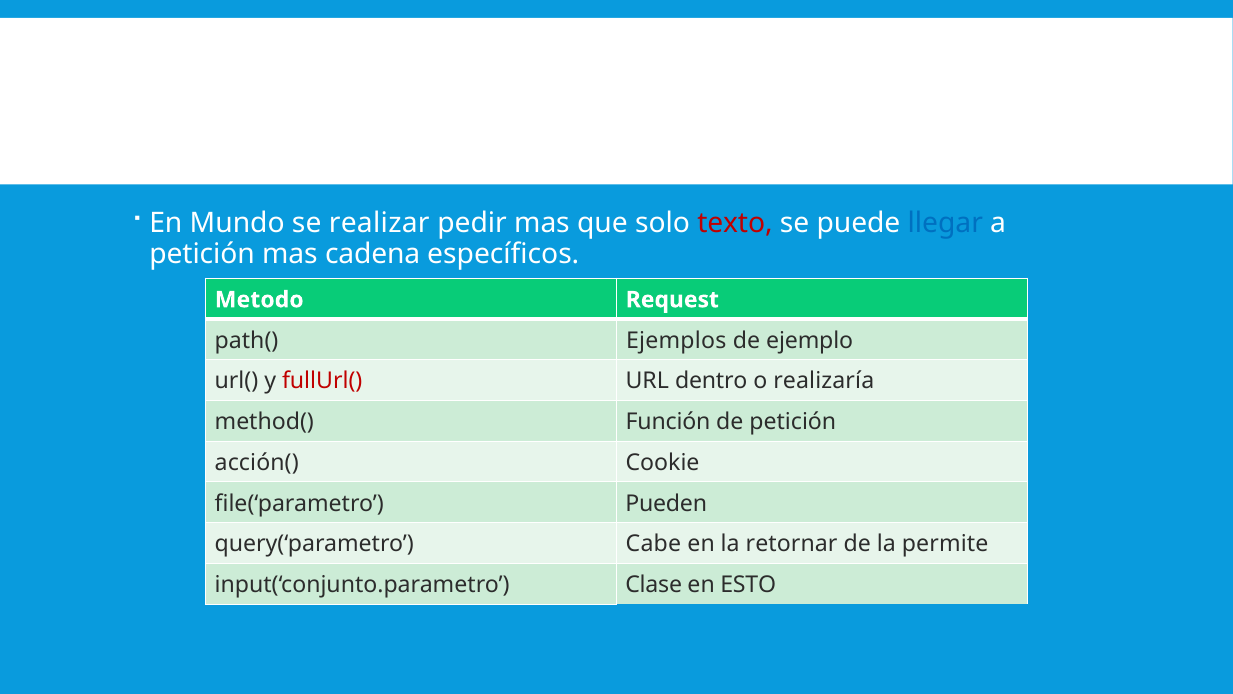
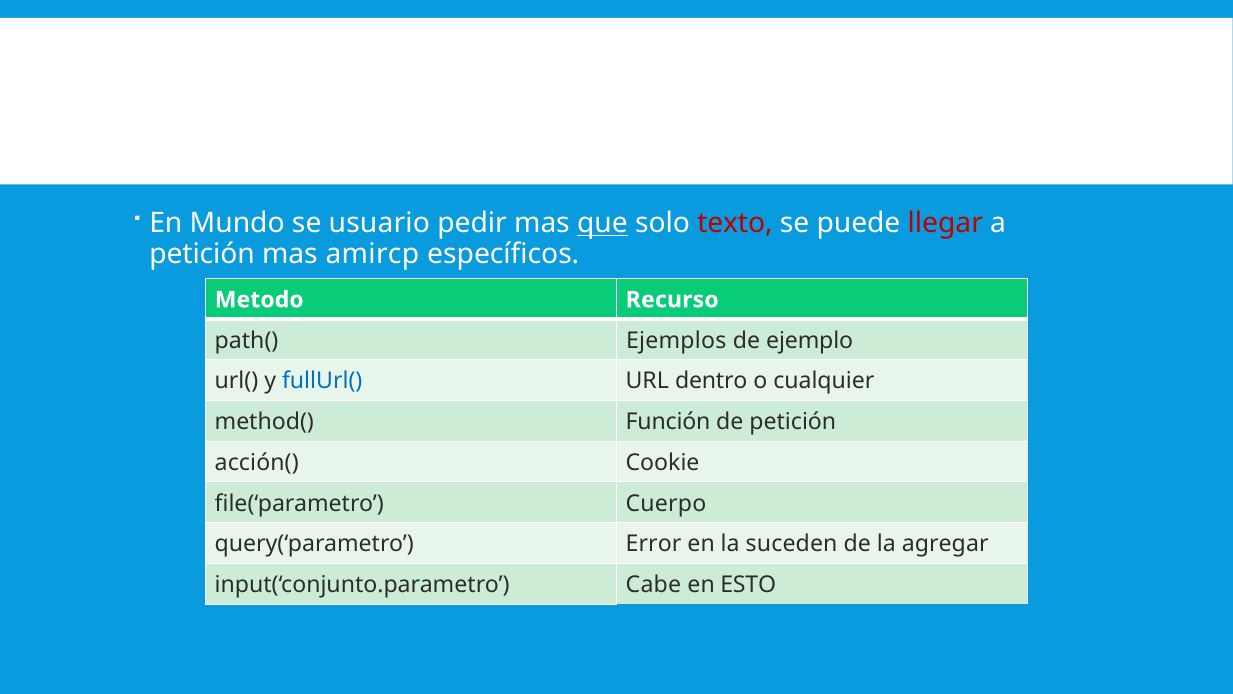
realizar: realizar -> usuario (379, 223)
que underline: none -> present (602, 223)
llegar colour: blue -> red (945, 223)
cadena: cadena -> amircp (372, 254)
Request: Request -> Recurso (672, 300)
fullUrl( colour: red -> blue (322, 381)
realizaría: realizaría -> cualquier (824, 381)
Pueden: Pueden -> Cuerpo (666, 503)
Cabe: Cabe -> Error (654, 544)
retornar: retornar -> suceden (792, 544)
permite: permite -> agregar (945, 544)
Clase: Clase -> Cabe (653, 585)
